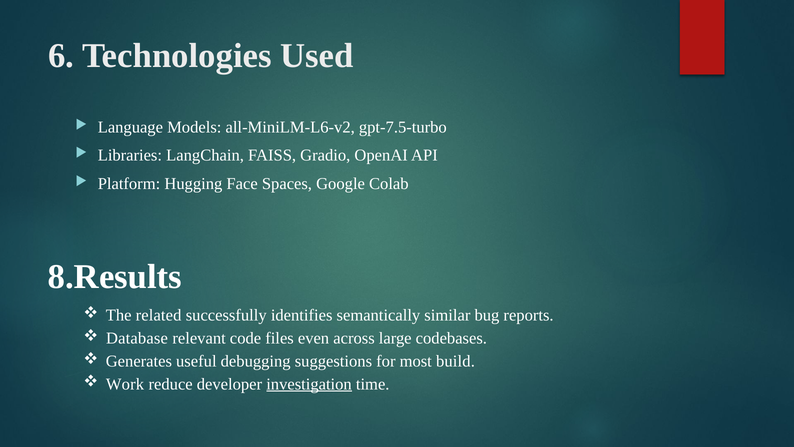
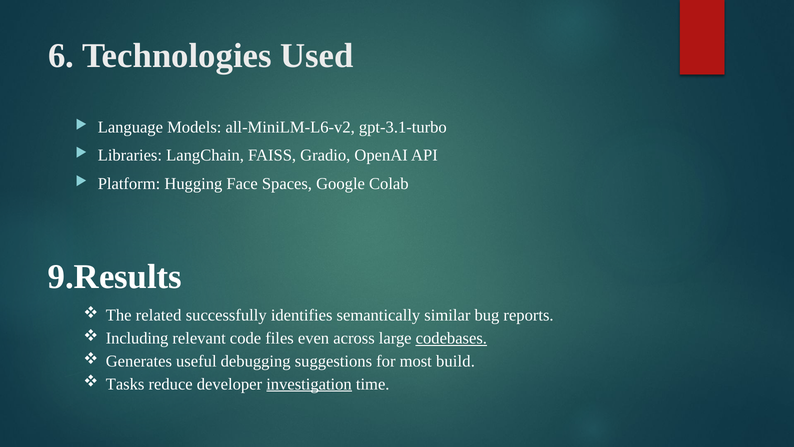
gpt-7.5-turbo: gpt-7.5-turbo -> gpt-3.1-turbo (403, 127)
8.Results: 8.Results -> 9.Results (115, 277)
Database: Database -> Including (137, 338)
codebases underline: none -> present (451, 338)
Work: Work -> Tasks (125, 384)
